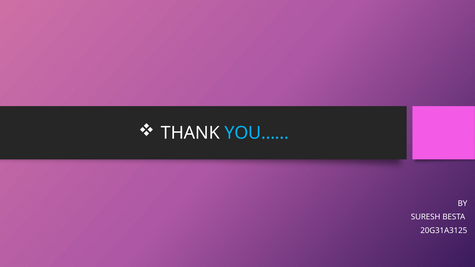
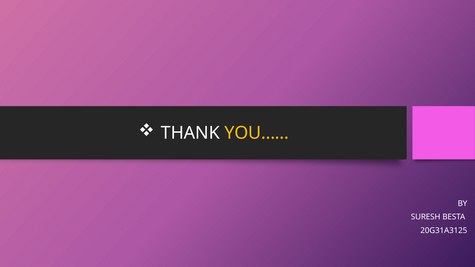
YOU…… colour: light blue -> yellow (257, 133)
